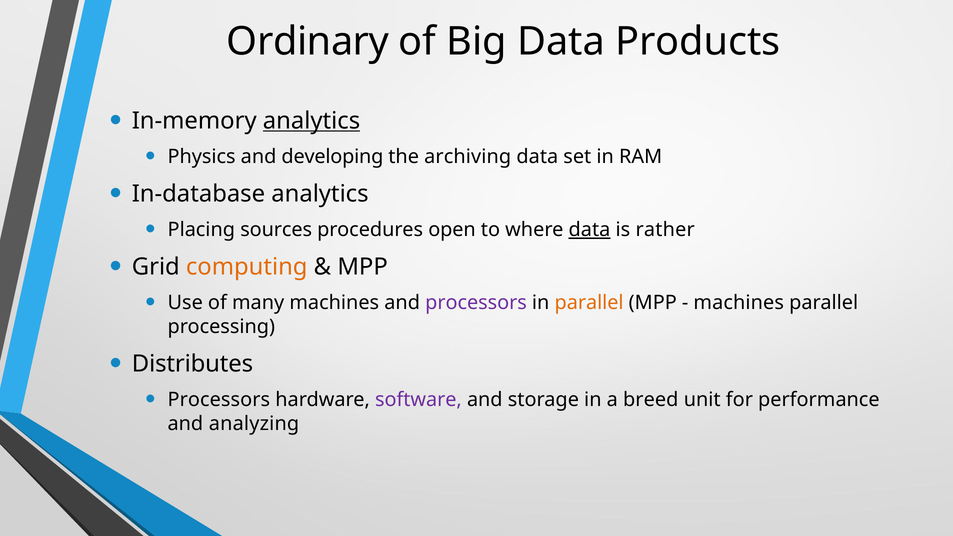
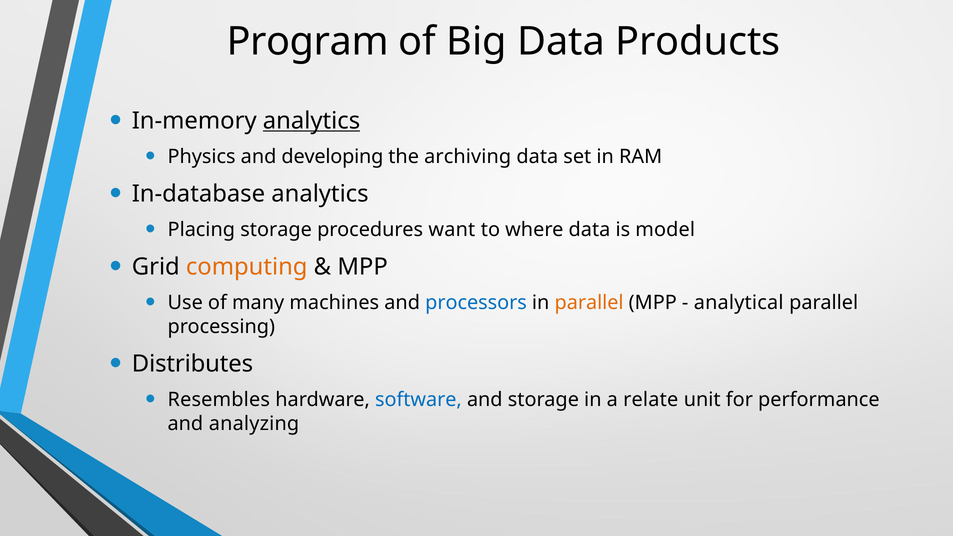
Ordinary: Ordinary -> Program (308, 41)
Placing sources: sources -> storage (276, 230)
open: open -> want (452, 230)
data underline: present -> none (589, 230)
rather: rather -> model (665, 230)
processors colour: purple -> blue (476, 303)
machines: machines -> analytical (739, 303)
Processors: Processors -> Resembles (219, 400)
software colour: purple -> blue (418, 400)
breed: breed -> relate (651, 400)
